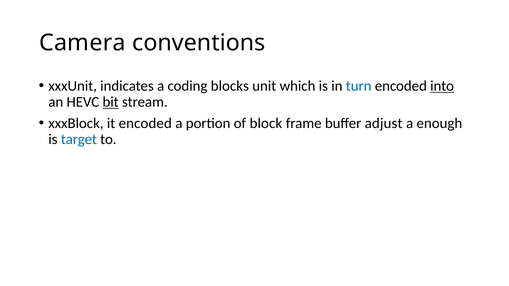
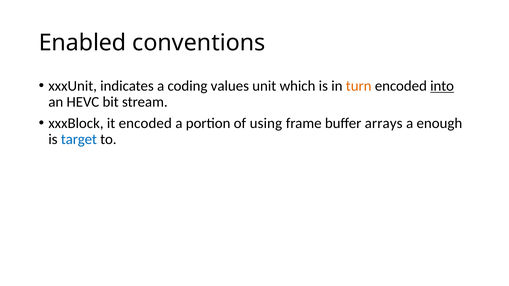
Camera: Camera -> Enabled (83, 43)
blocks: blocks -> values (230, 86)
turn colour: blue -> orange (359, 86)
bit underline: present -> none (111, 102)
block: block -> using (266, 123)
adjust: adjust -> arrays (384, 123)
